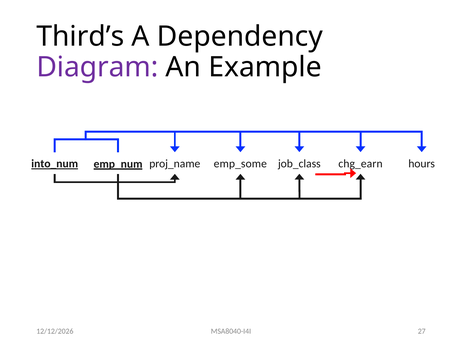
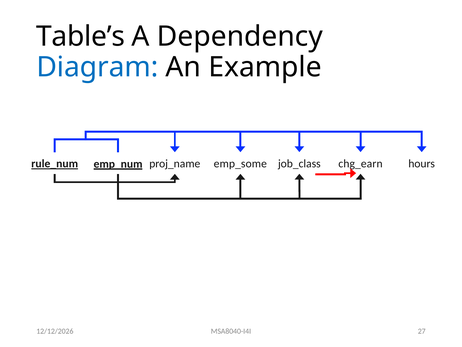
Third’s: Third’s -> Table’s (80, 37)
Diagram colour: purple -> blue (97, 67)
into_num: into_num -> rule_num (55, 164)
